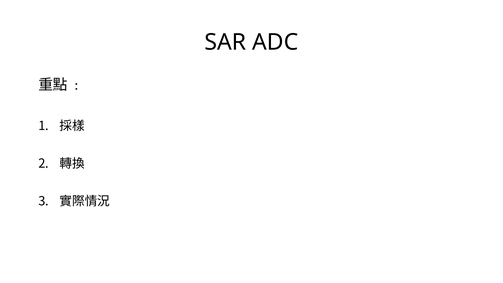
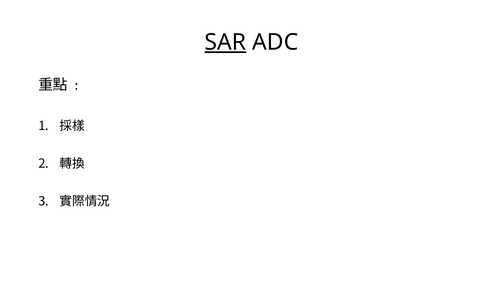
SAR underline: none -> present (225, 42)
